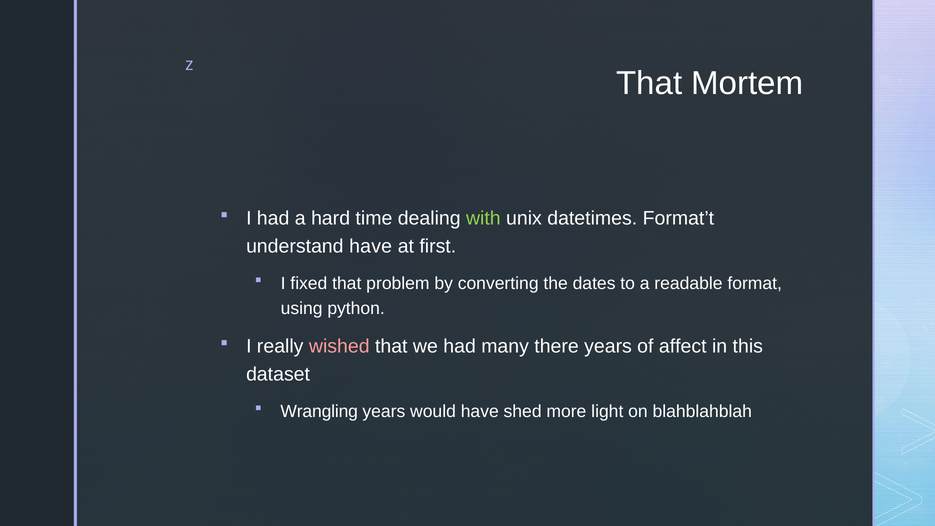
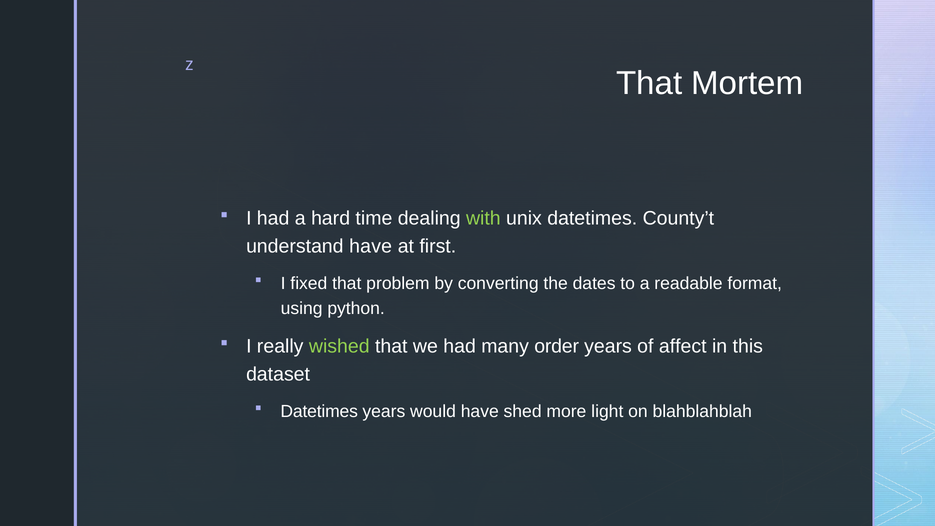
Format’t: Format’t -> County’t (678, 218)
wished colour: pink -> light green (339, 346)
there: there -> order (557, 346)
Wrangling: Wrangling -> Datetimes (319, 411)
